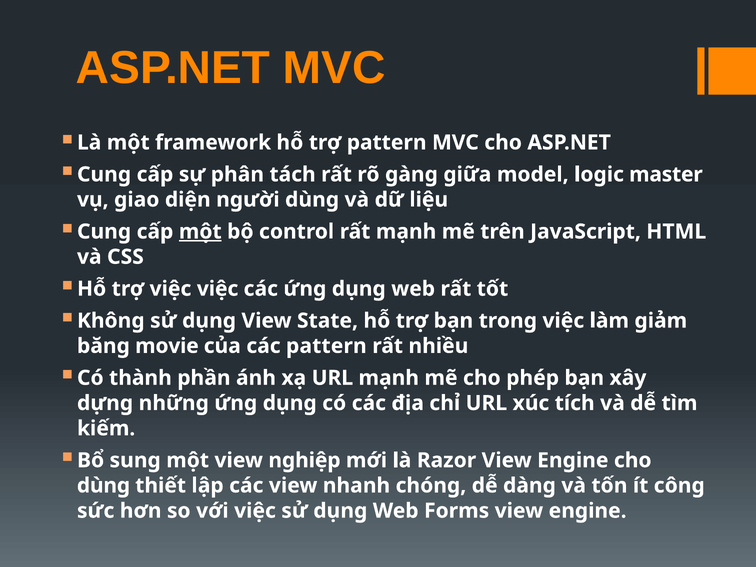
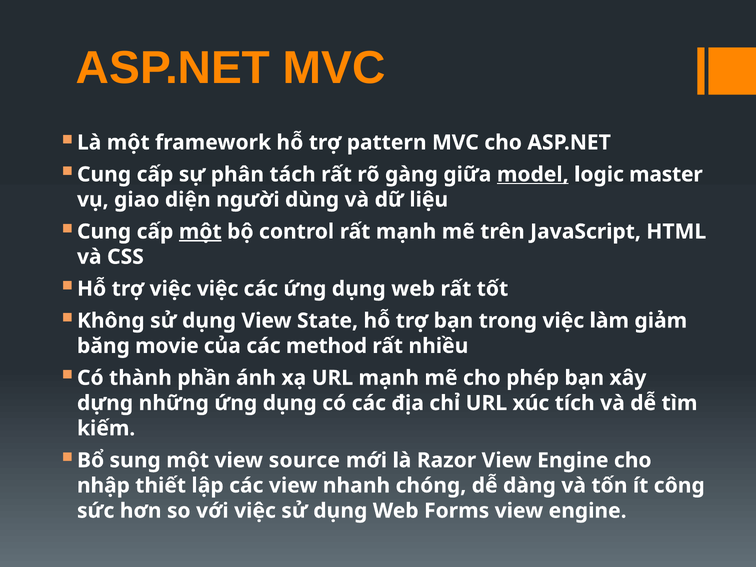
model underline: none -> present (533, 174)
các pattern: pattern -> method (327, 346)
nghiệp: nghiệp -> source (304, 460)
dùng: dùng -> nhập (103, 486)
